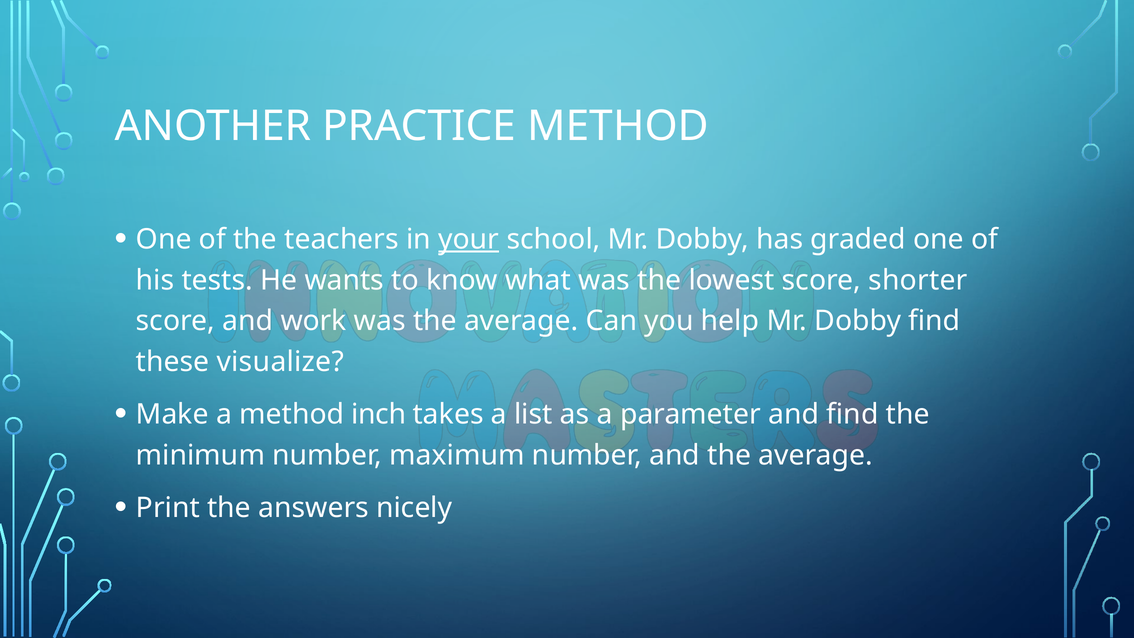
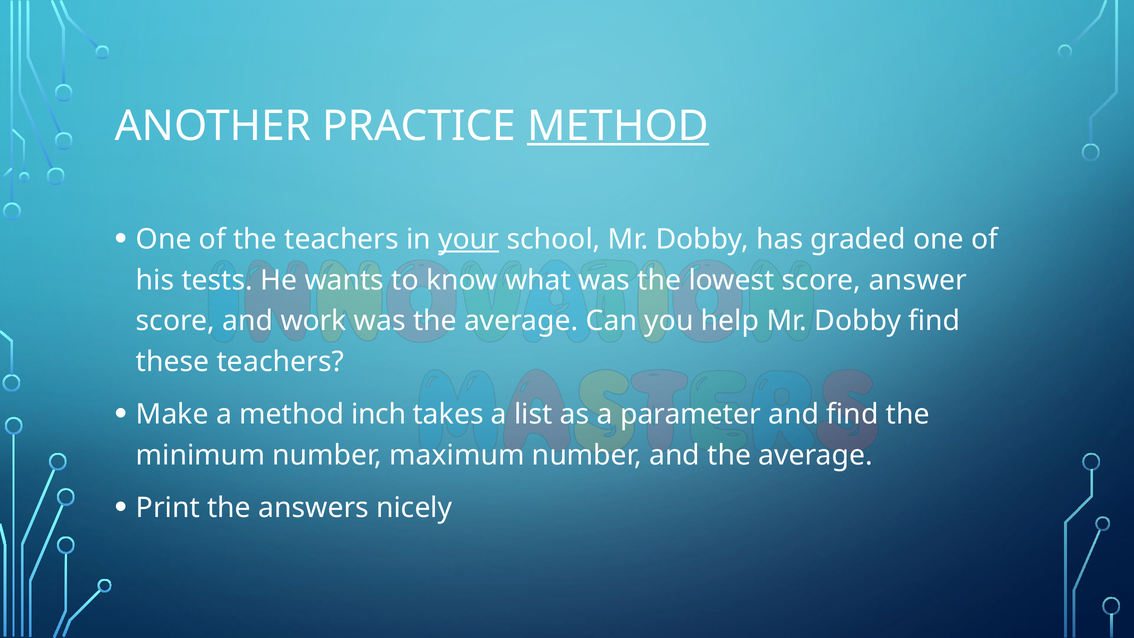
METHOD underline: none -> present (618, 126)
shorter: shorter -> answer (918, 280)
these visualize: visualize -> teachers (280, 362)
